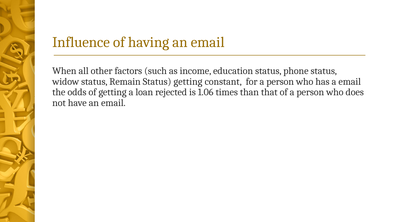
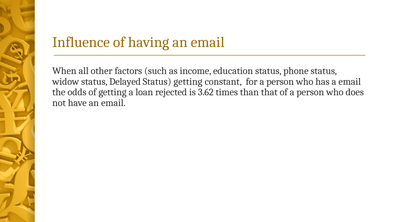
Remain: Remain -> Delayed (125, 82)
1.06: 1.06 -> 3.62 (206, 92)
